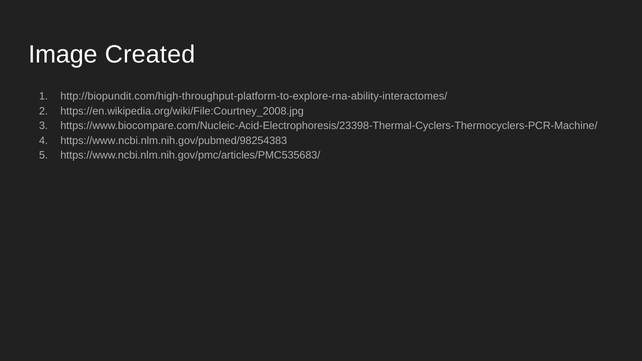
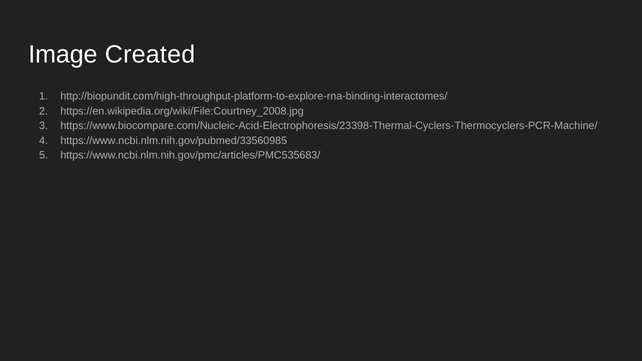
http://biopundit.com/high-throughput-platform-to-explore-rna-ability-interactomes/: http://biopundit.com/high-throughput-platform-to-explore-rna-ability-interactomes/ -> http://biopundit.com/high-throughput-platform-to-explore-rna-binding-interactomes/ (254, 96)
https://www.ncbi.nlm.nih.gov/pubmed/98254383: https://www.ncbi.nlm.nih.gov/pubmed/98254383 -> https://www.ncbi.nlm.nih.gov/pubmed/33560985 (174, 141)
